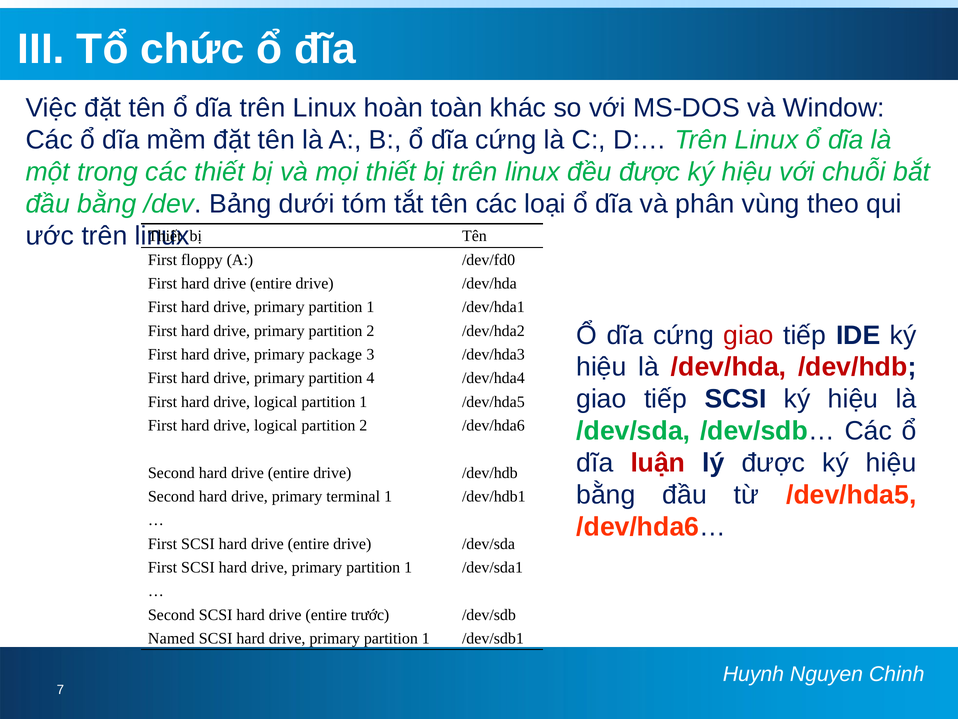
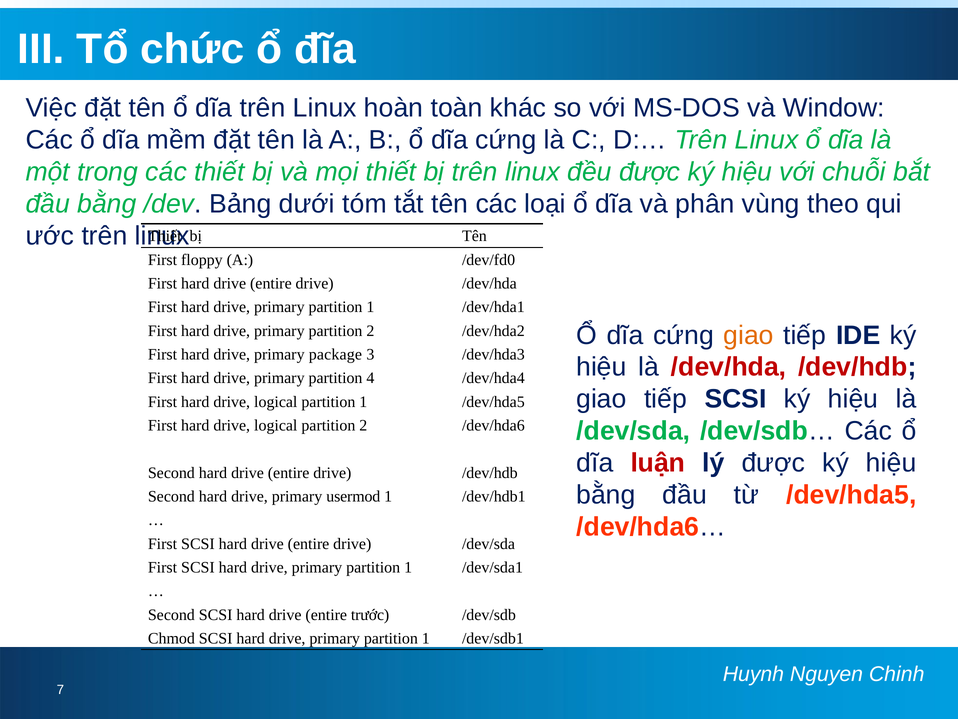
giao colour: red -> orange (749, 335)
terminal: terminal -> usermod (353, 496)
Named: Named -> Chmod (171, 638)
